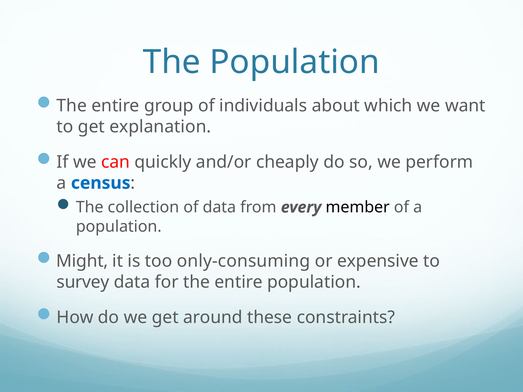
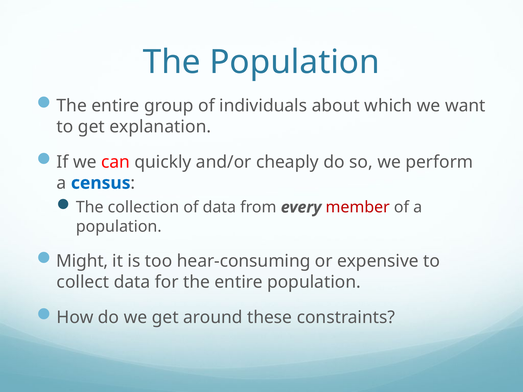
member colour: black -> red (358, 207)
only-consuming: only-consuming -> hear-consuming (244, 261)
survey: survey -> collect (83, 282)
